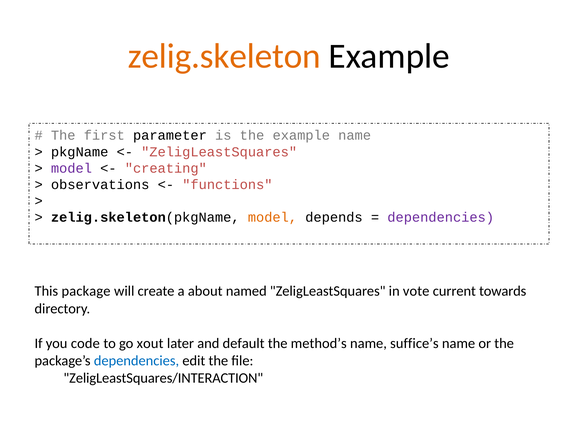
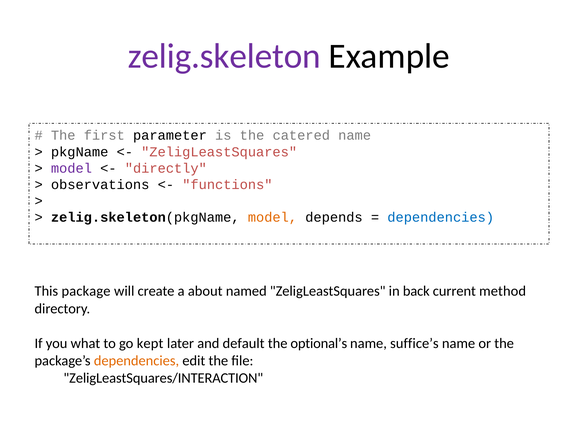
zelig.skeleton colour: orange -> purple (224, 56)
the example: example -> catered (301, 135)
creating: creating -> directly (166, 168)
dependencies colour: purple -> blue (441, 217)
vote: vote -> back (416, 291)
towards: towards -> method (503, 291)
code: code -> what (85, 343)
xout: xout -> kept (150, 343)
method’s: method’s -> optional’s (319, 343)
dependencies colour: blue -> orange (136, 360)
